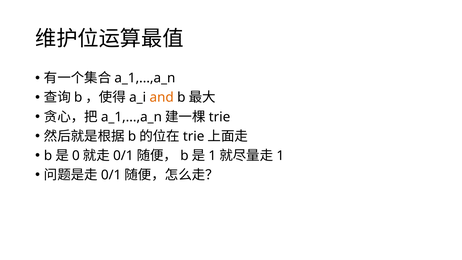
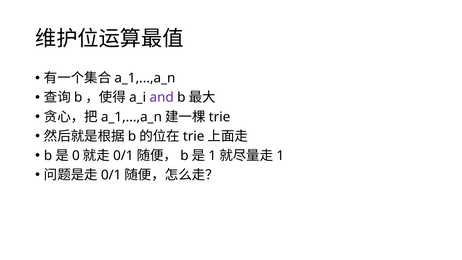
and colour: orange -> purple (162, 97)
